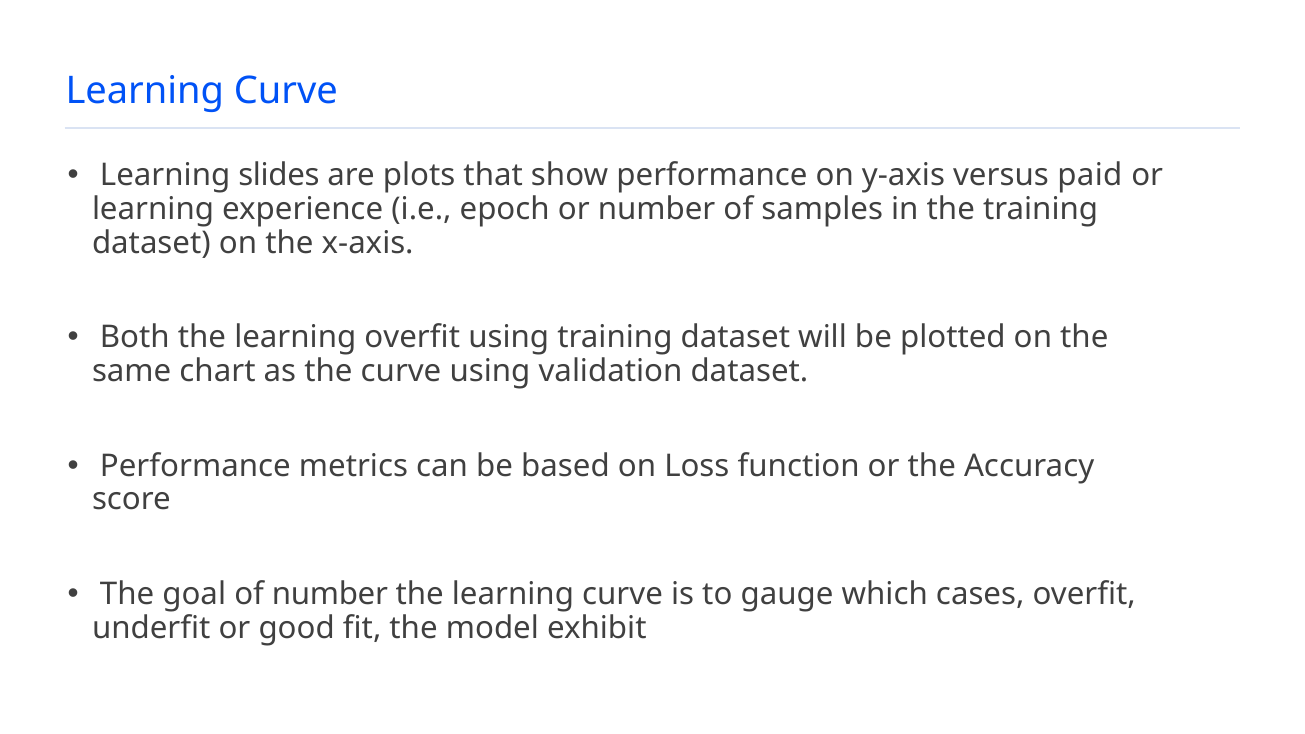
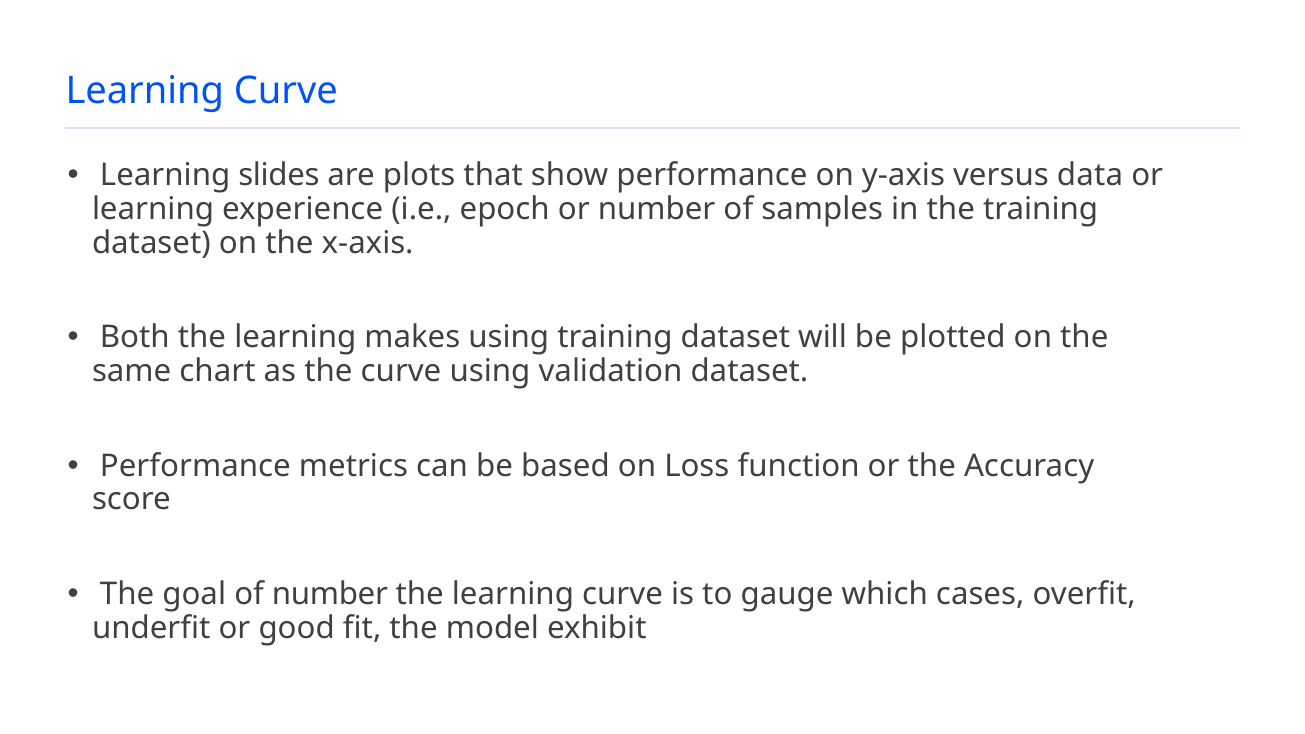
paid: paid -> data (1090, 175)
learning overfit: overfit -> makes (412, 337)
